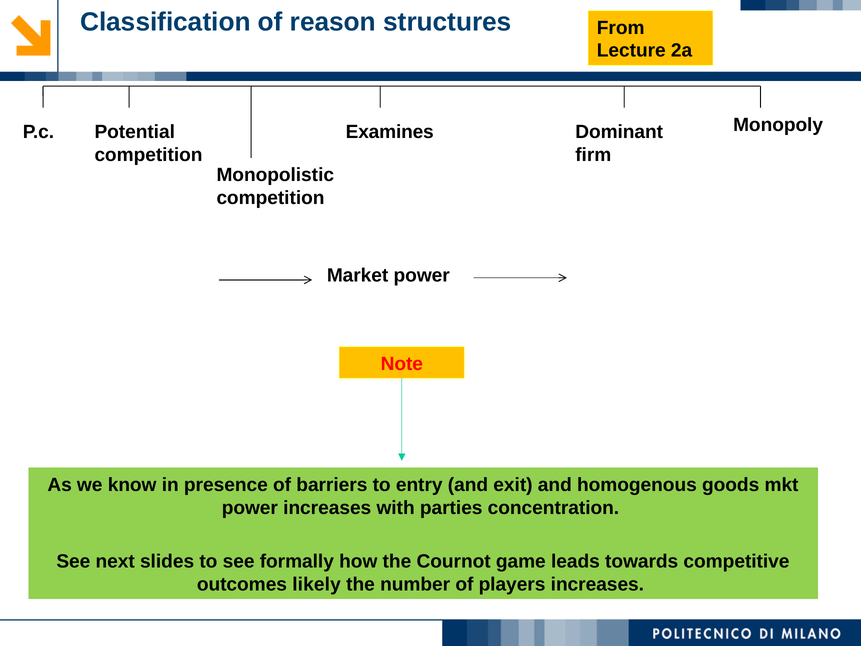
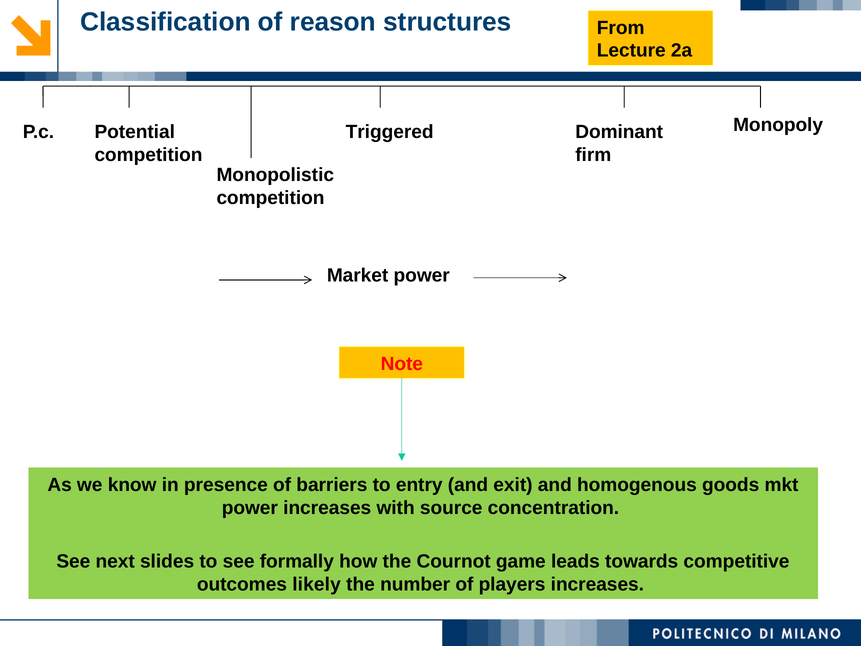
Examines: Examines -> Triggered (390, 132)
parties: parties -> source (451, 508)
